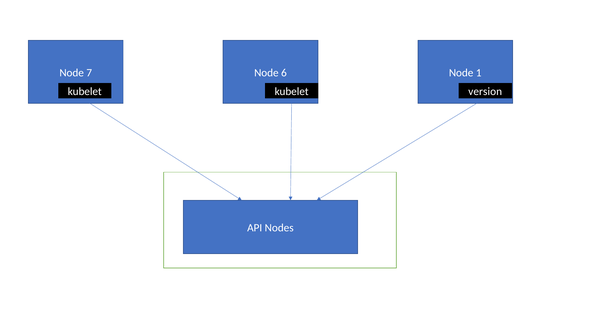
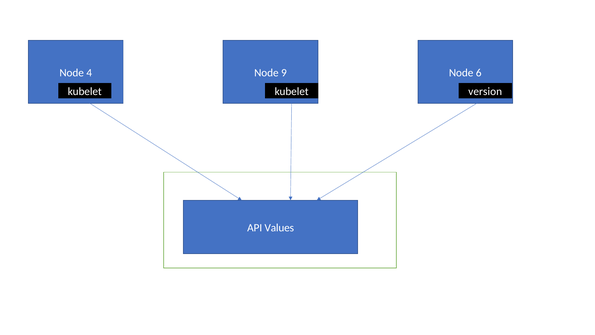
7: 7 -> 4 (89, 73)
6: 6 -> 9 (284, 73)
1: 1 -> 6 (479, 73)
Nodes: Nodes -> Values (279, 228)
